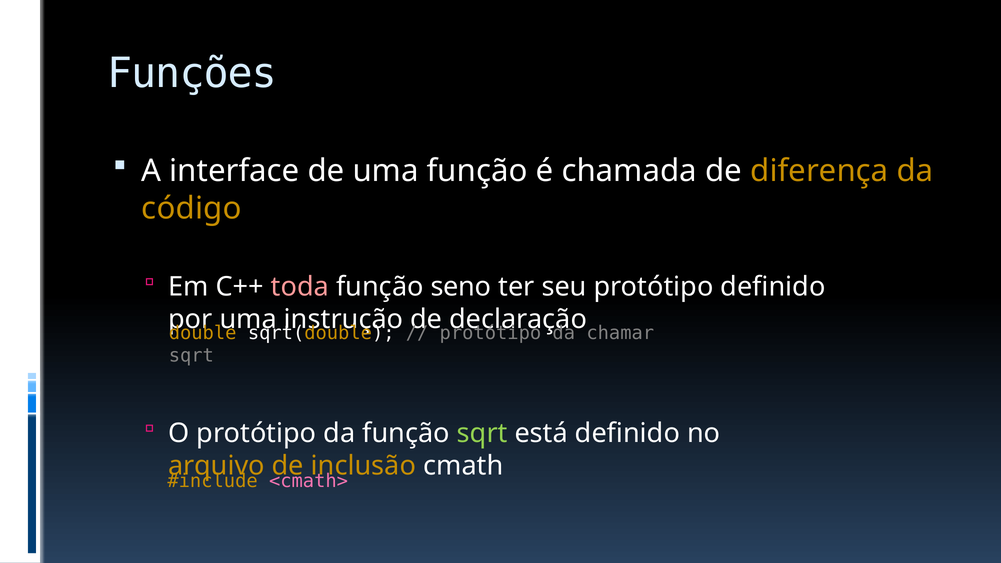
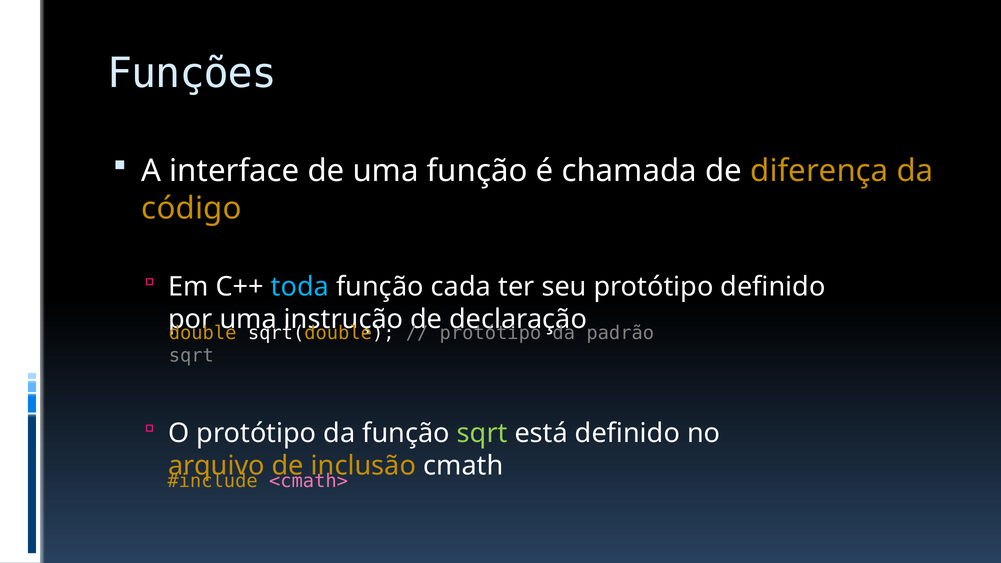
toda colour: pink -> light blue (300, 287)
seno: seno -> cada (461, 287)
chamar: chamar -> padrão (620, 333)
